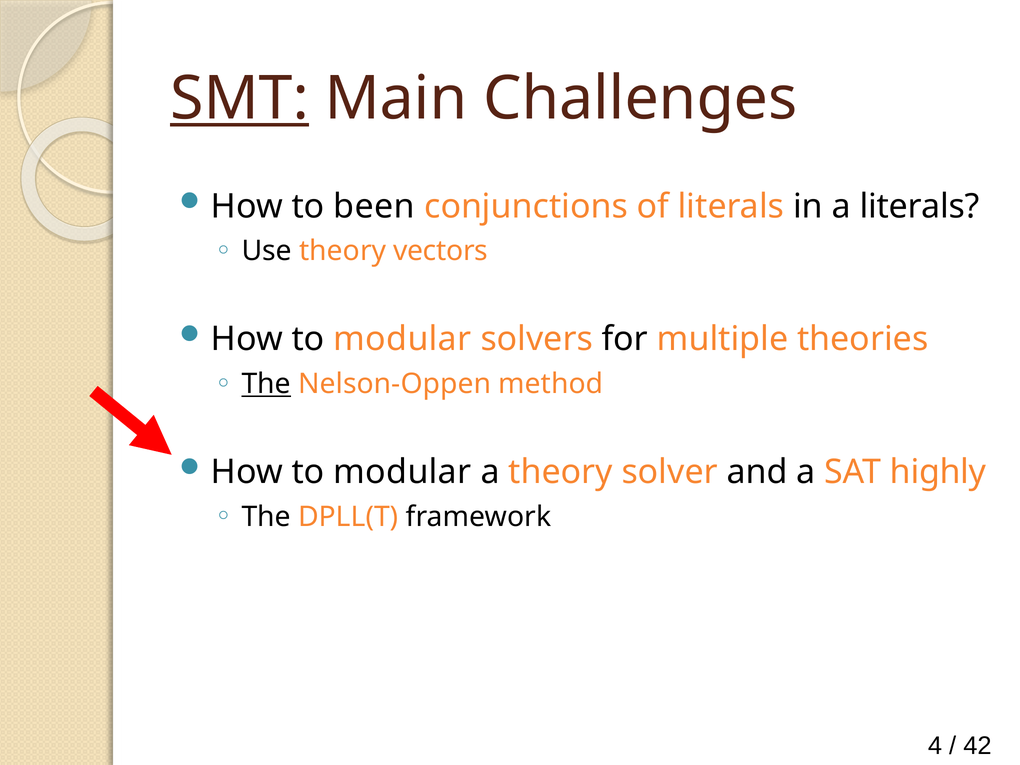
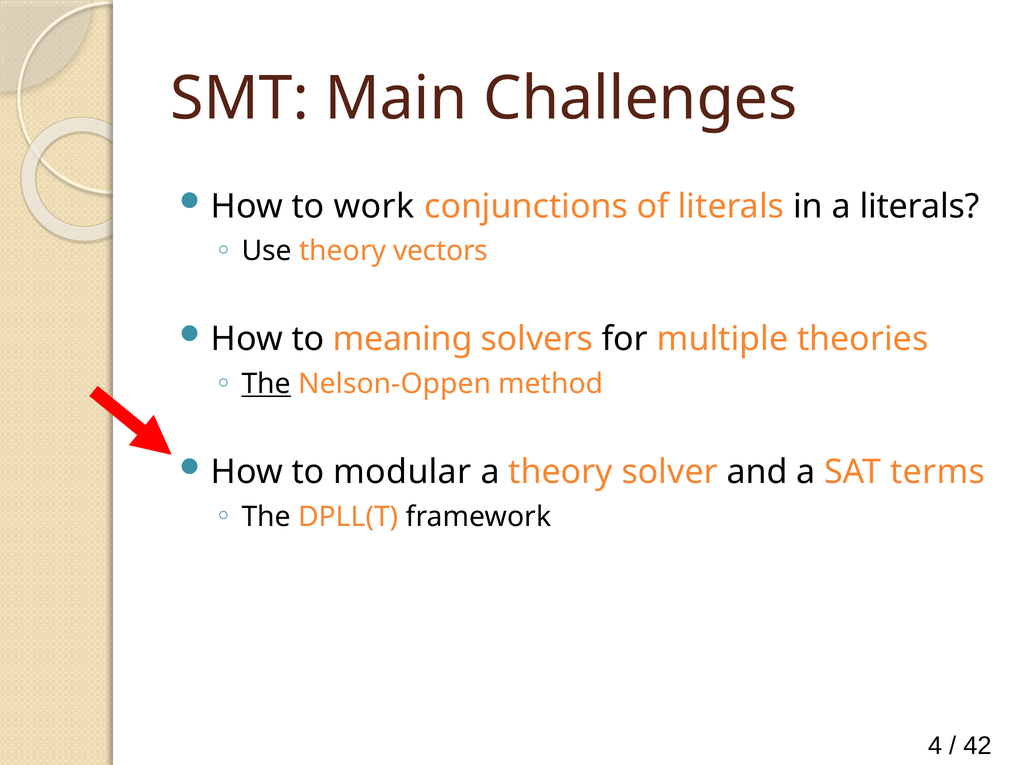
SMT underline: present -> none (240, 99)
been: been -> work (374, 206)
modular: modular -> meaning (403, 339)
highly: highly -> terms (938, 472)
